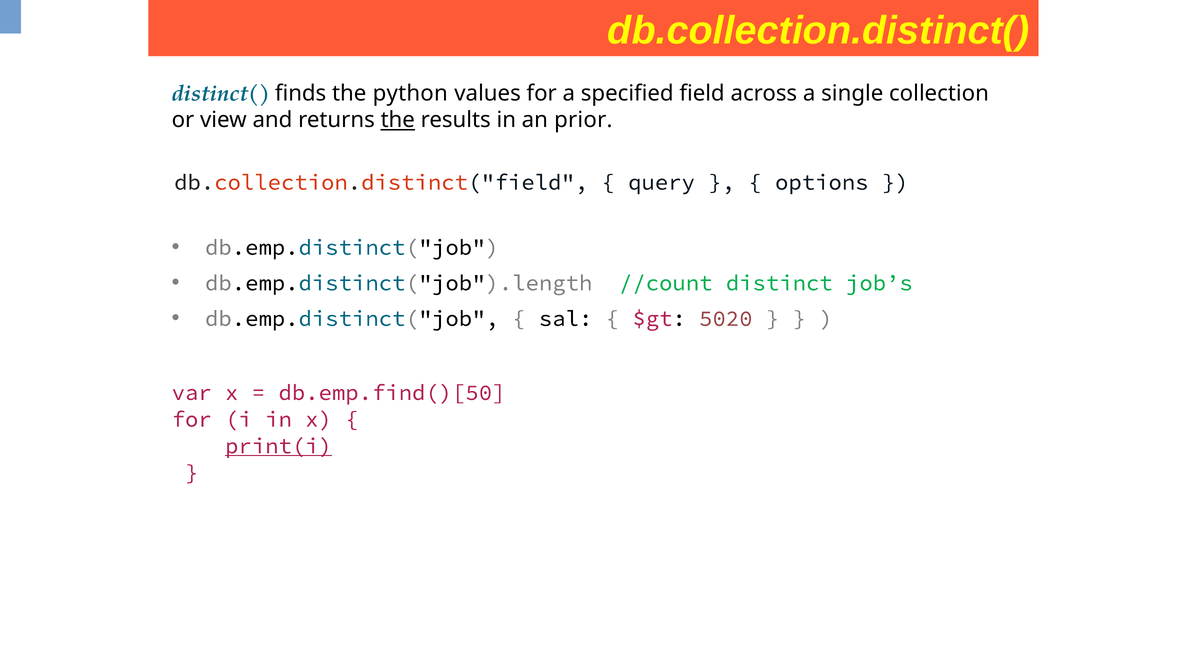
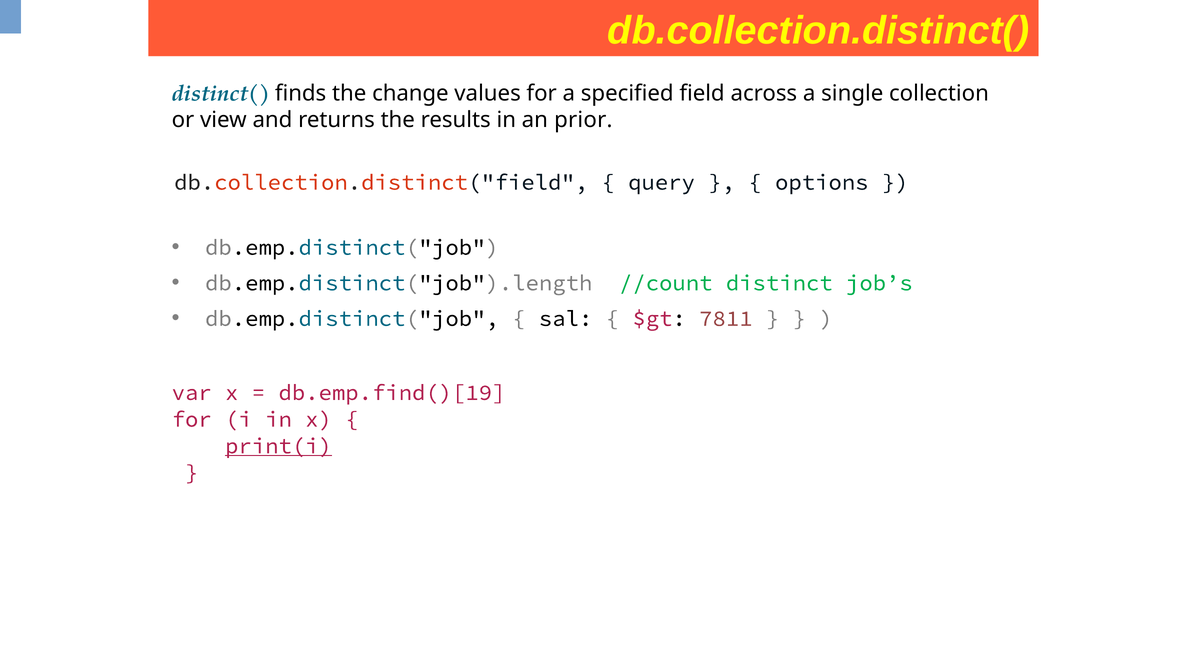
python: python -> change (410, 93)
the underline: present -> none (398, 120)
5020: 5020 -> 7811 (726, 319)
db.emp.find()[50: db.emp.find()[50 -> db.emp.find()[19 (392, 393)
